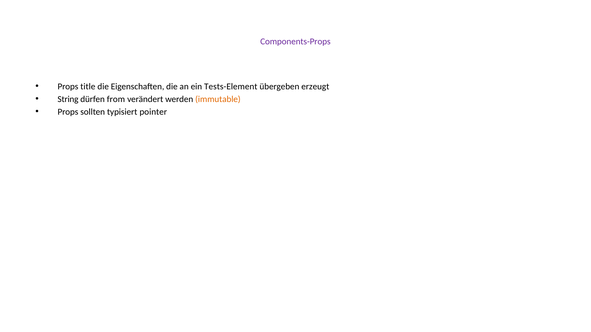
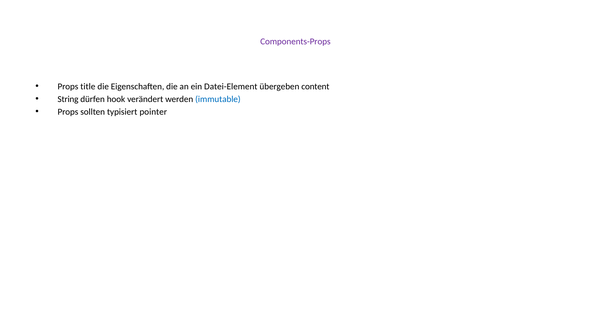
Tests-Element: Tests-Element -> Datei-Element (231, 87)
erzeugt: erzeugt -> content (315, 87)
from: from -> hook (116, 99)
immutable colour: orange -> blue (218, 99)
